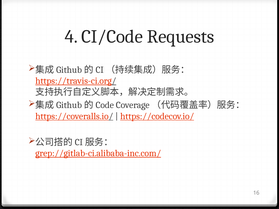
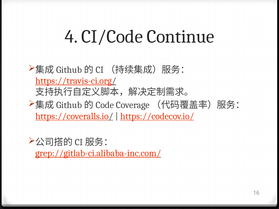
Requests: Requests -> Continue (181, 37)
